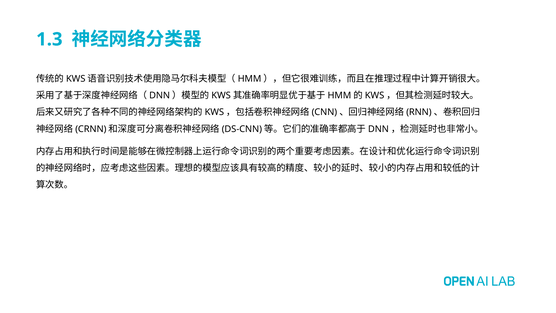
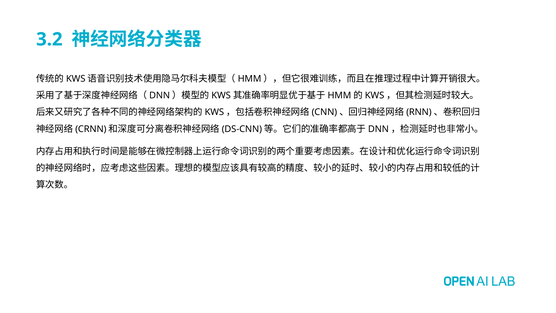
1.3: 1.3 -> 3.2 (49, 39)
